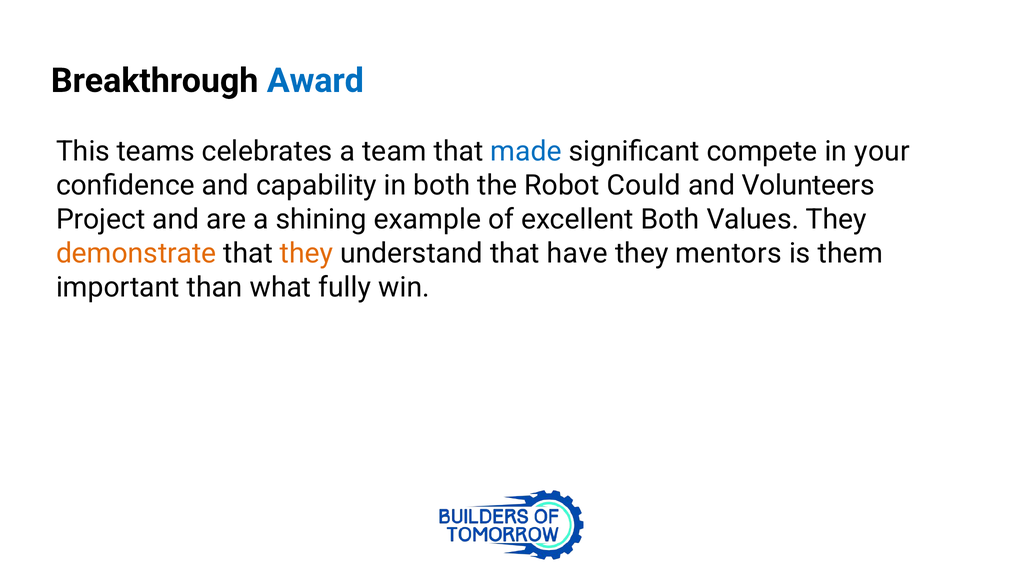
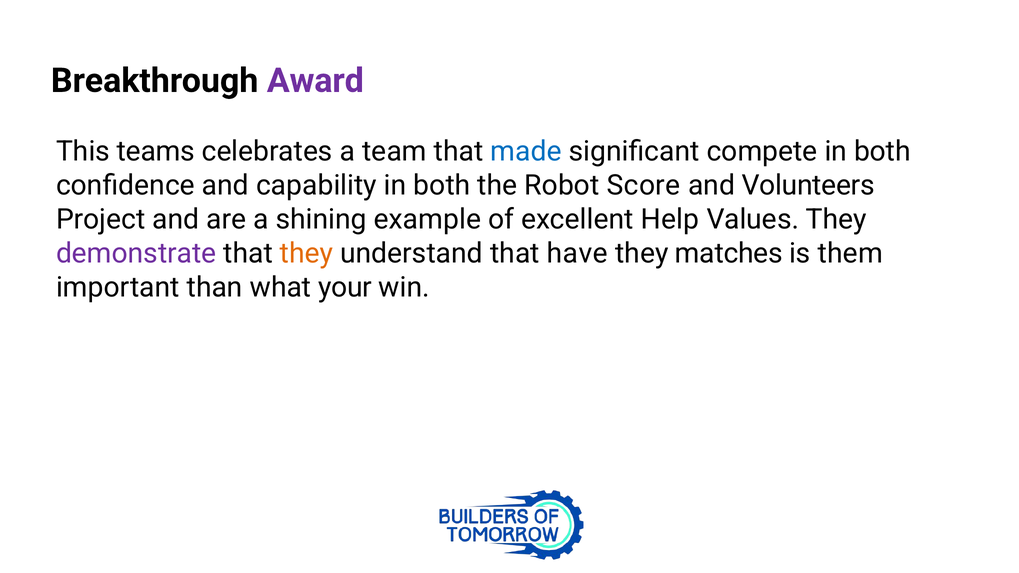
Award colour: blue -> purple (315, 81)
your: your -> both (882, 151)
Could: Could -> Score (644, 186)
excellent Both: Both -> Help (670, 220)
demonstrate colour: orange -> purple (136, 254)
mentors: mentors -> matches (729, 254)
fully: fully -> your (345, 288)
